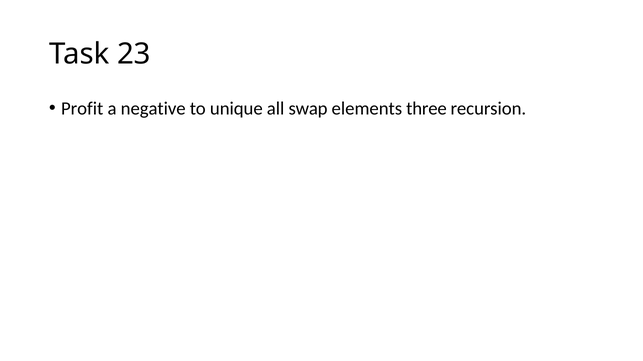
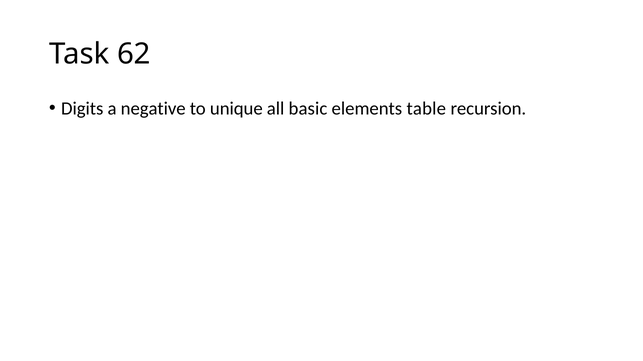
23: 23 -> 62 (134, 54)
Profit: Profit -> Digits (82, 109)
swap: swap -> basic (308, 109)
three: three -> table (426, 109)
